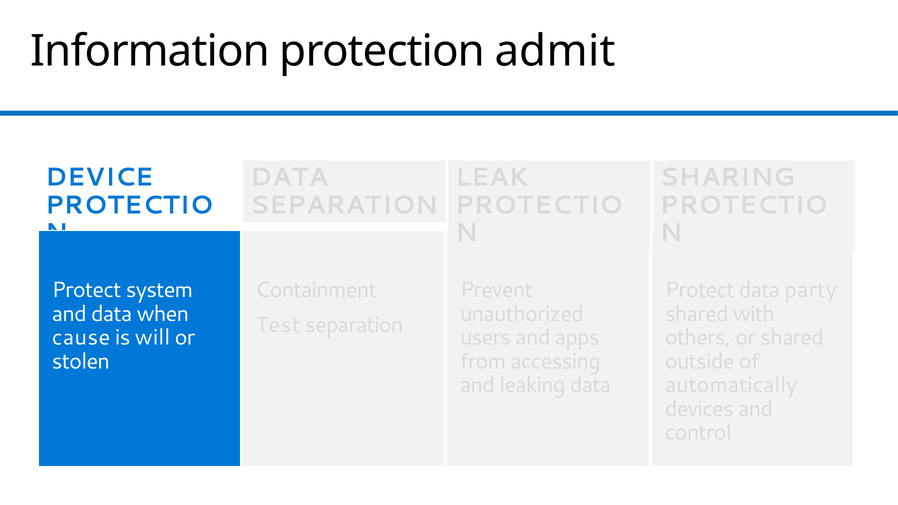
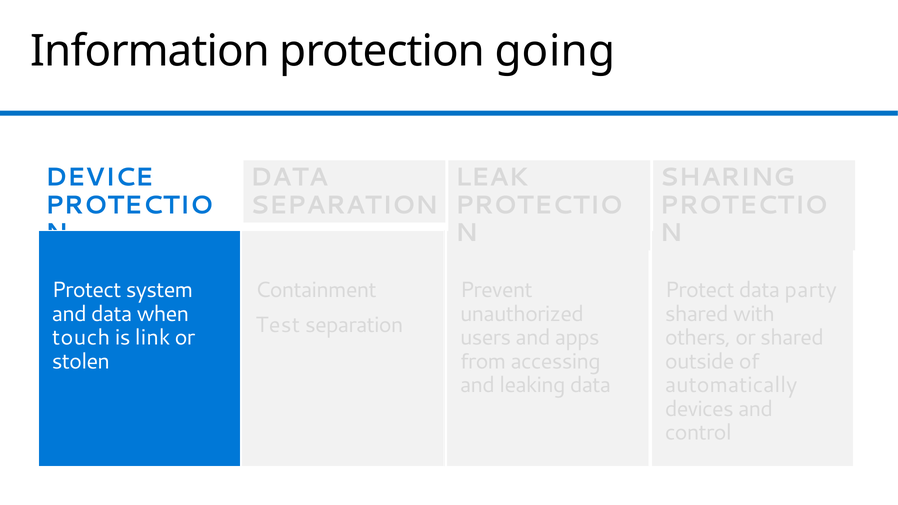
admit: admit -> going (555, 51)
cause: cause -> touch (81, 338)
will: will -> link (153, 338)
